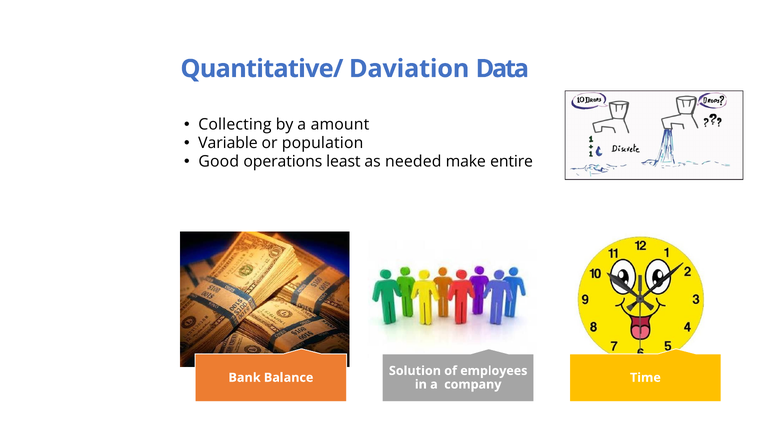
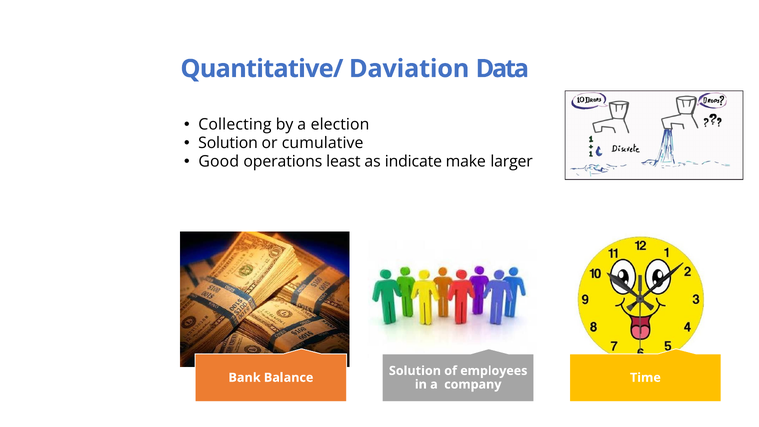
amount: amount -> election (340, 125)
Variable: Variable -> Solution (228, 143)
population: population -> cumulative (323, 143)
needed: needed -> indicate (413, 162)
entire: entire -> larger (512, 162)
